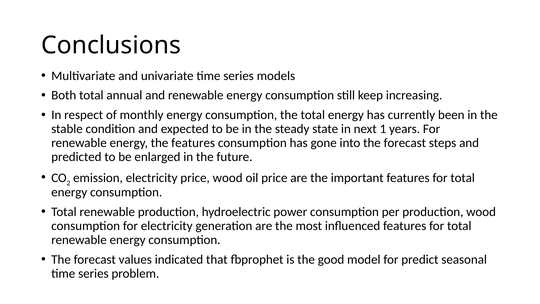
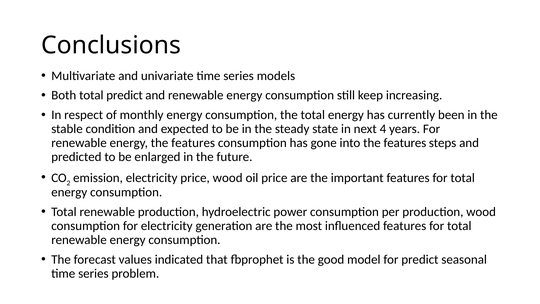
total annual: annual -> predict (125, 95)
1: 1 -> 4 (383, 129)
into the forecast: forecast -> features (405, 143)
